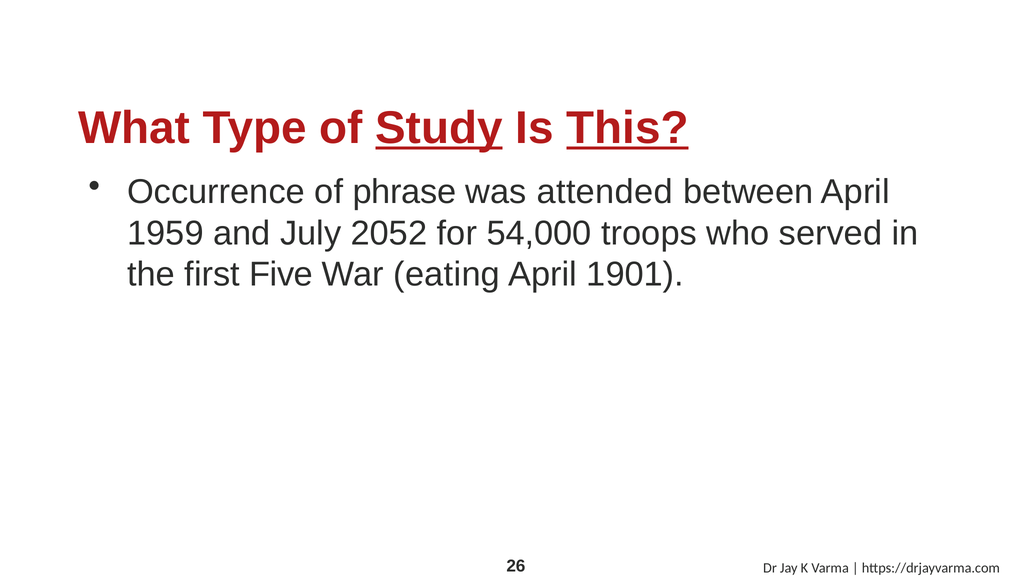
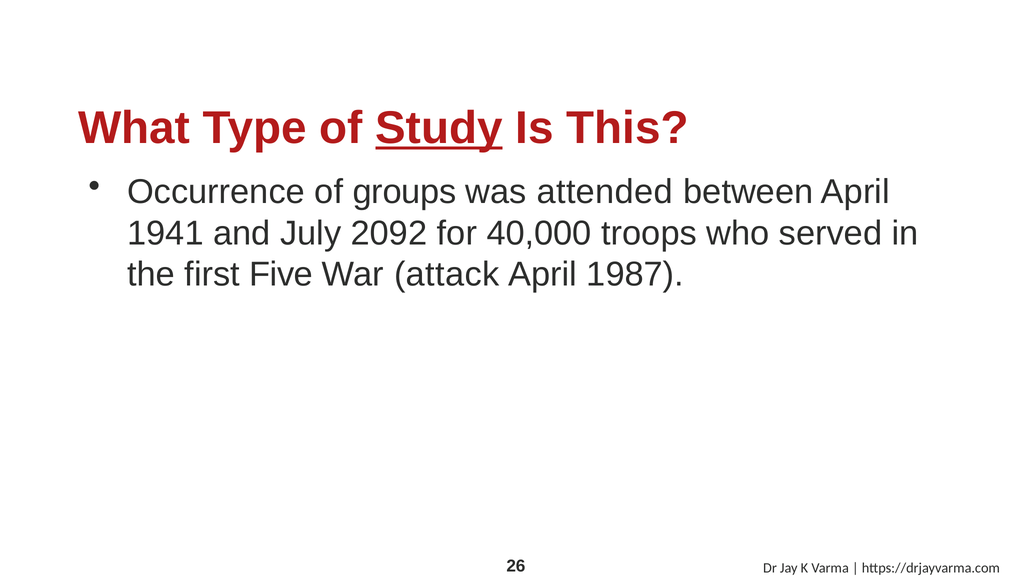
This underline: present -> none (627, 128)
phrase: phrase -> groups (404, 192)
1959: 1959 -> 1941 (165, 233)
2052: 2052 -> 2092 (389, 233)
54,000: 54,000 -> 40,000 (539, 233)
eating: eating -> attack (447, 274)
1901: 1901 -> 1987 (635, 274)
